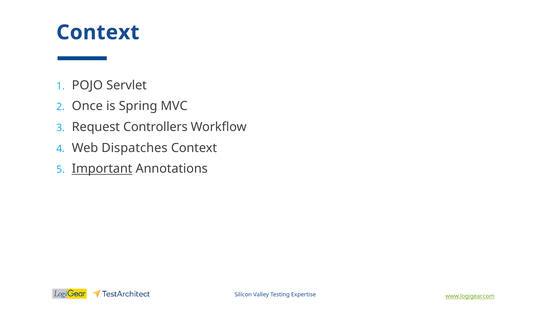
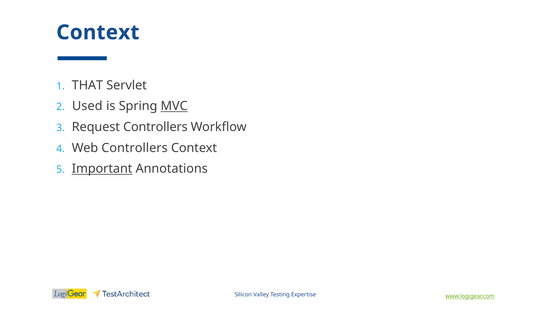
POJO: POJO -> THAT (87, 85)
Once: Once -> Used (87, 106)
MVC underline: none -> present (174, 106)
Web Dispatches: Dispatches -> Controllers (135, 148)
